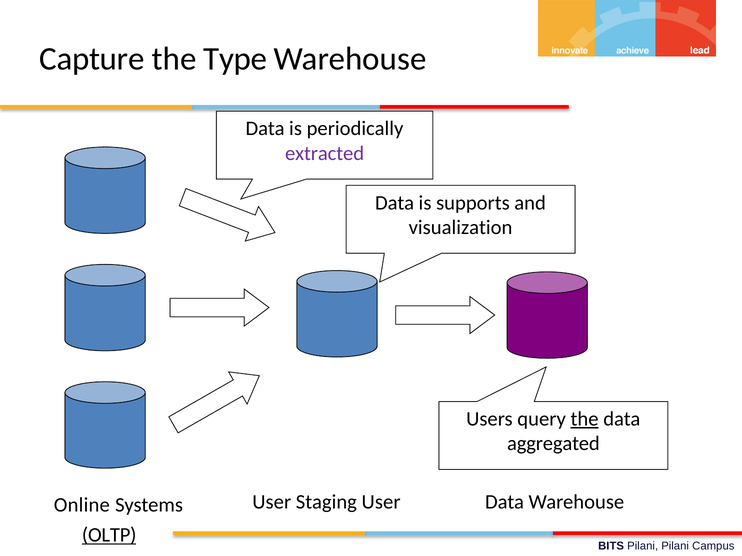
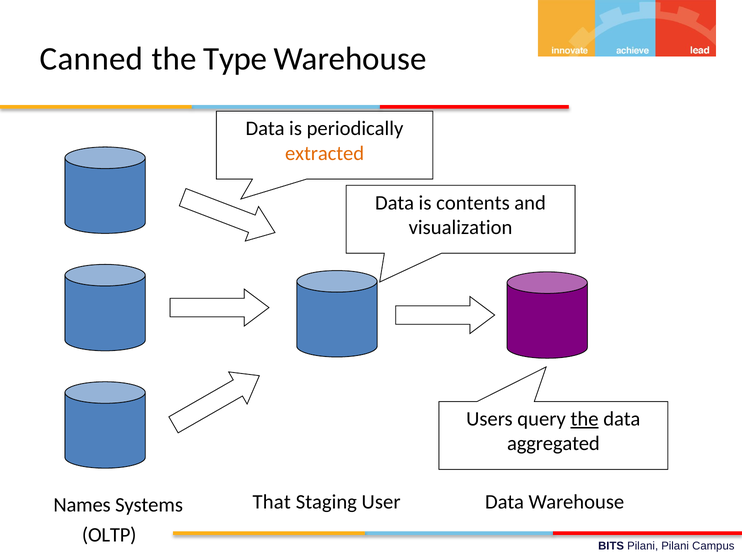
Capture: Capture -> Canned (92, 59)
extracted colour: purple -> orange (325, 153)
supports: supports -> contents (473, 203)
Online: Online -> Names (82, 506)
Systems User: User -> That (272, 503)
OLTP underline: present -> none (109, 536)
